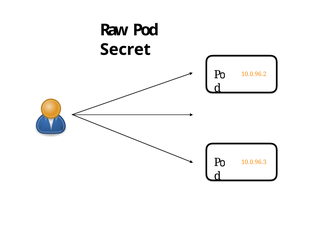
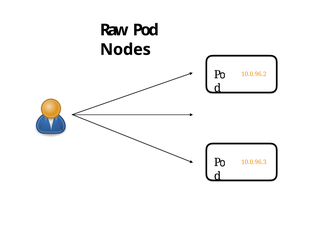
Secret: Secret -> Nodes (125, 49)
